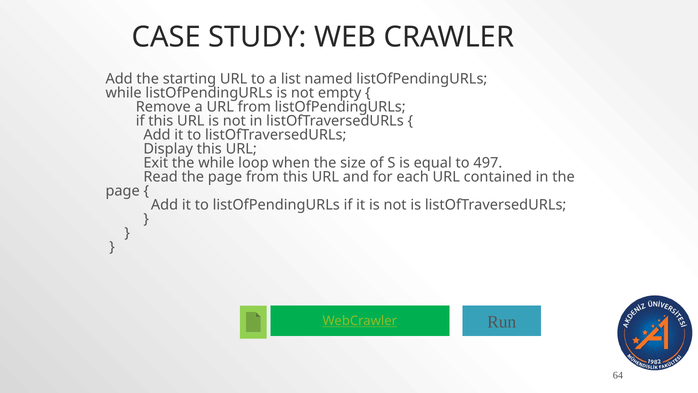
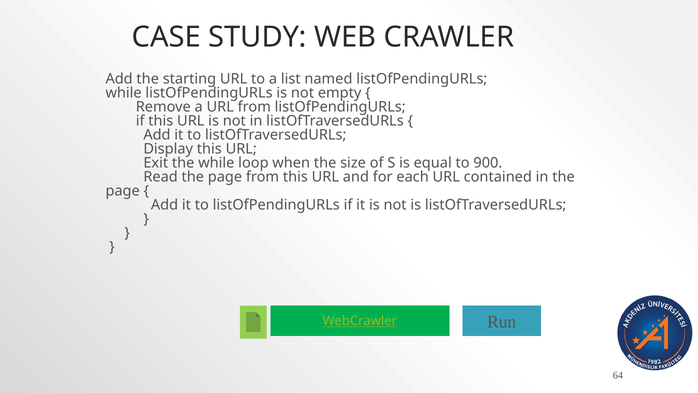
497: 497 -> 900 (488, 163)
